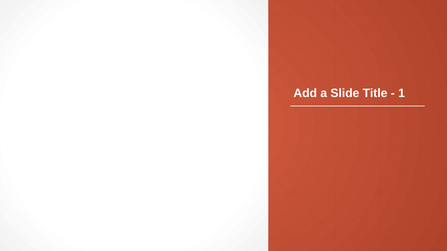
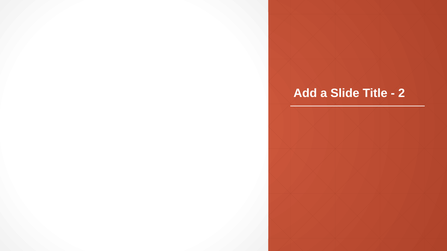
1: 1 -> 2 (402, 93)
